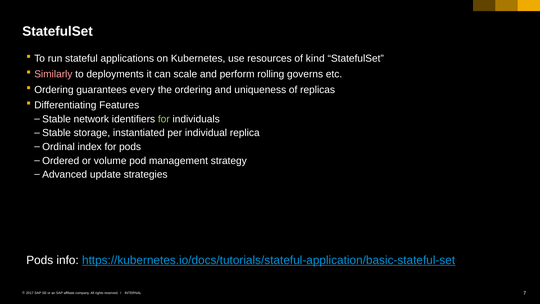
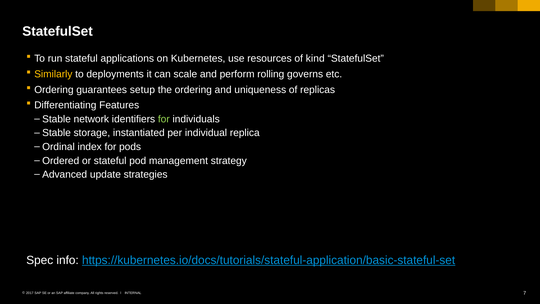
Similarly colour: pink -> yellow (53, 74)
every: every -> setup (142, 90)
or volume: volume -> stateful (110, 160)
Pods: Pods -> Spec (40, 260)
